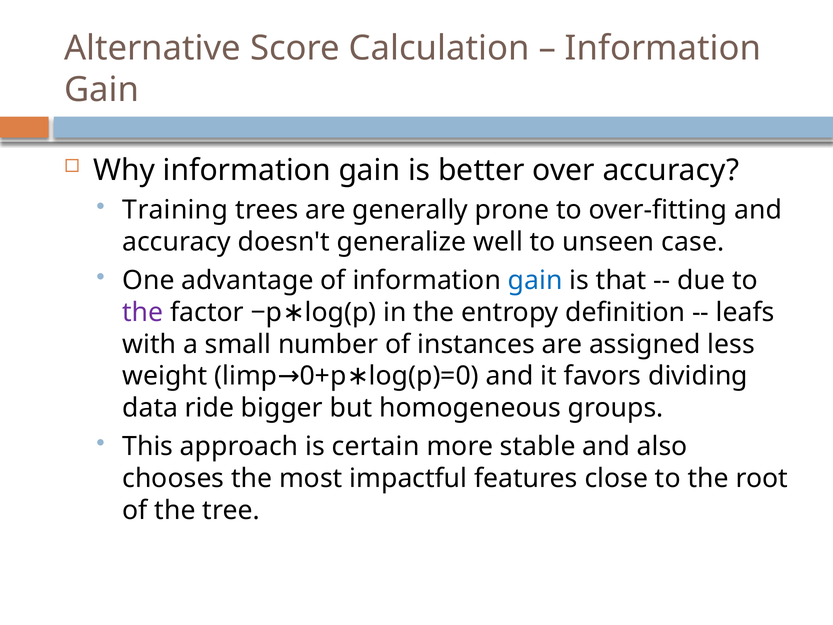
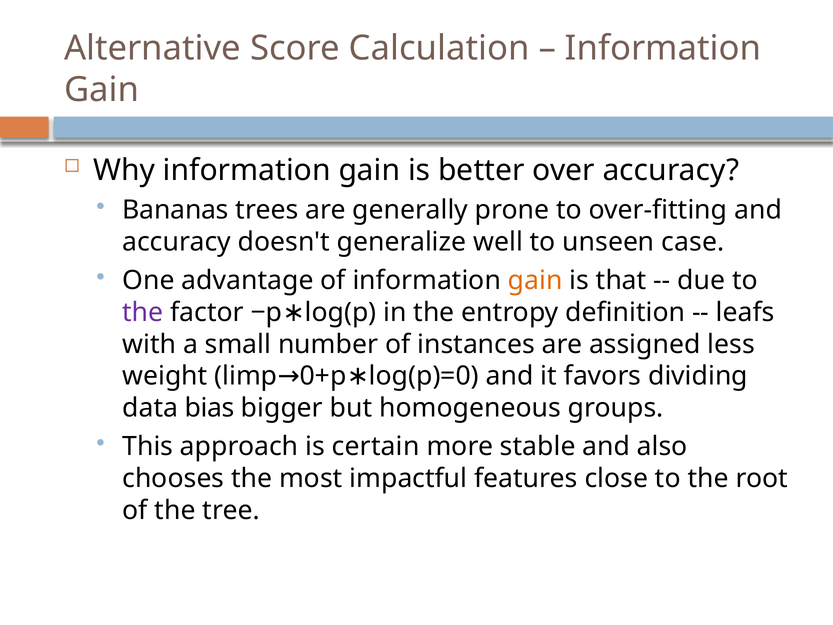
Training: Training -> Bananas (175, 210)
gain colour: blue -> orange (535, 280)
ride: ride -> bias (210, 408)
